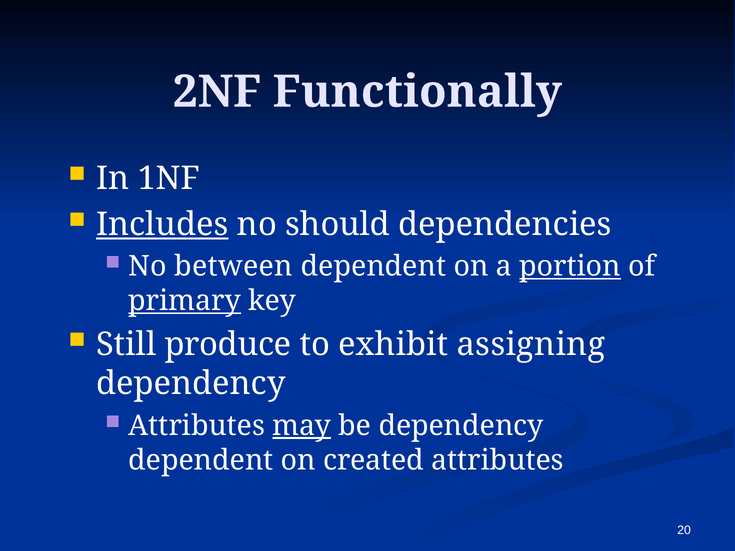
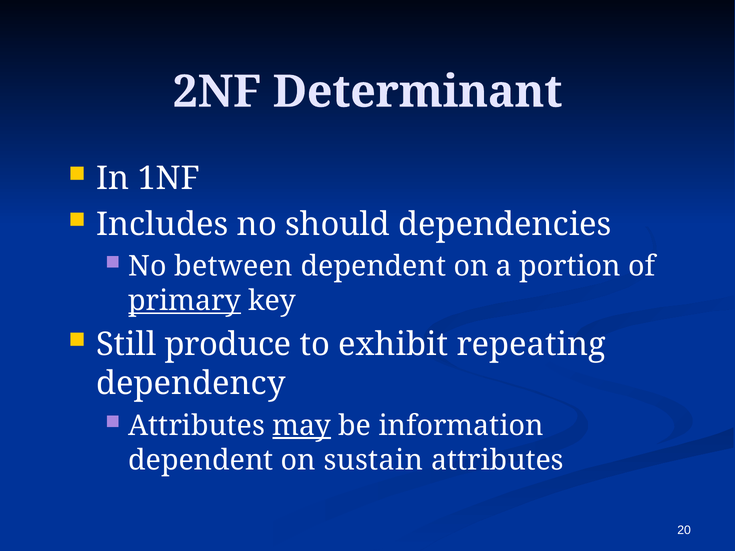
Functionally: Functionally -> Determinant (418, 92)
Includes underline: present -> none (162, 224)
portion underline: present -> none (570, 267)
assigning: assigning -> repeating (531, 345)
be dependency: dependency -> information (461, 426)
created: created -> sustain (373, 460)
